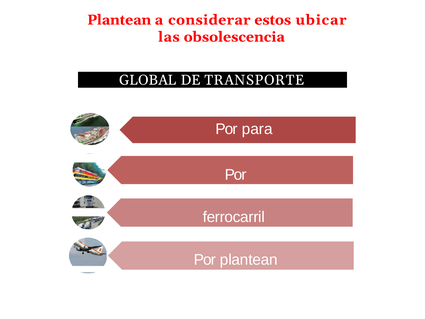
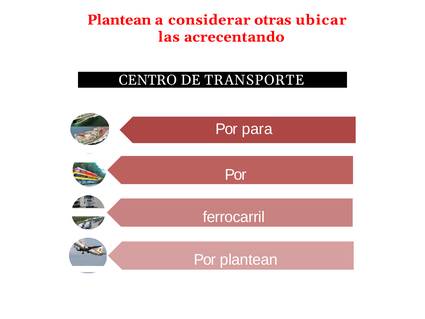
estos: estos -> otras (273, 20)
obsolescencia: obsolescencia -> acrecentando (234, 37)
GLOBAL: GLOBAL -> CENTRO (148, 80)
